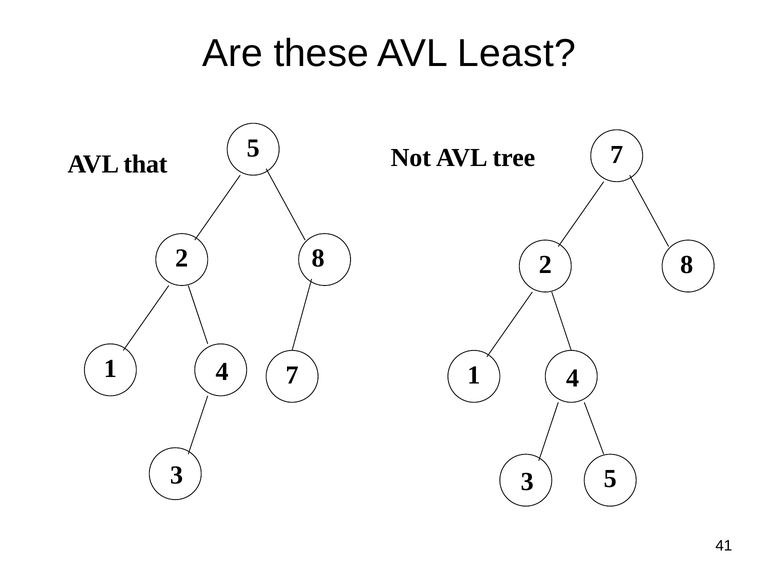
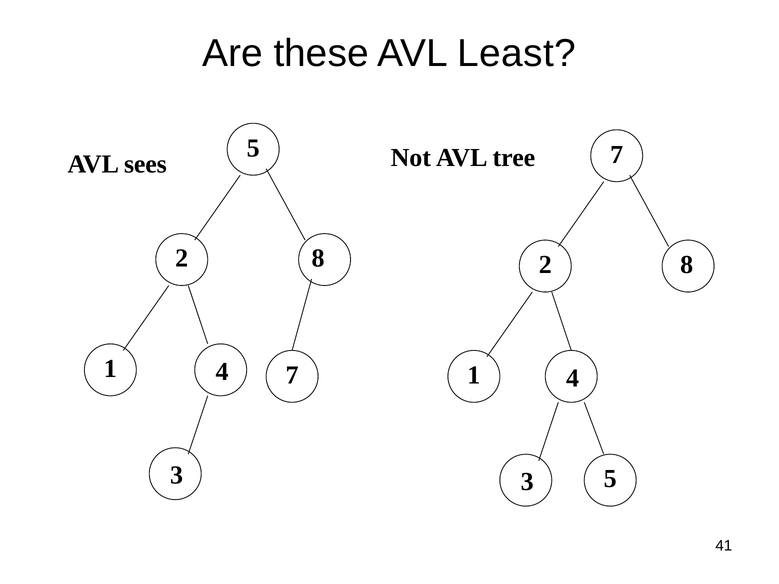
that: that -> sees (145, 164)
